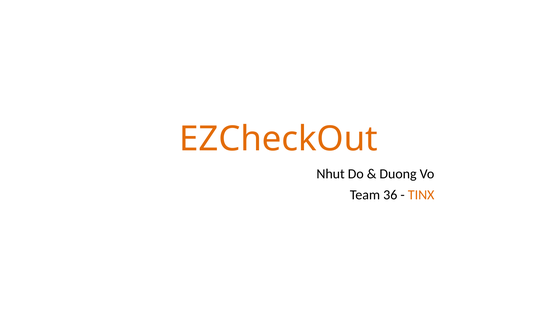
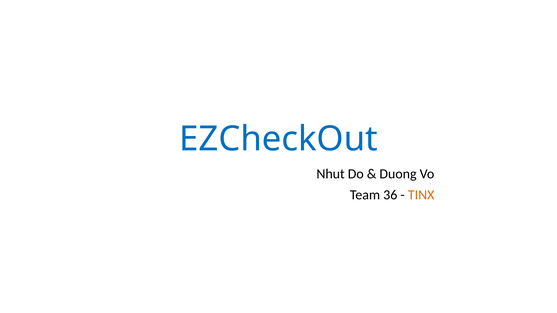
EZCheckOut colour: orange -> blue (279, 139)
